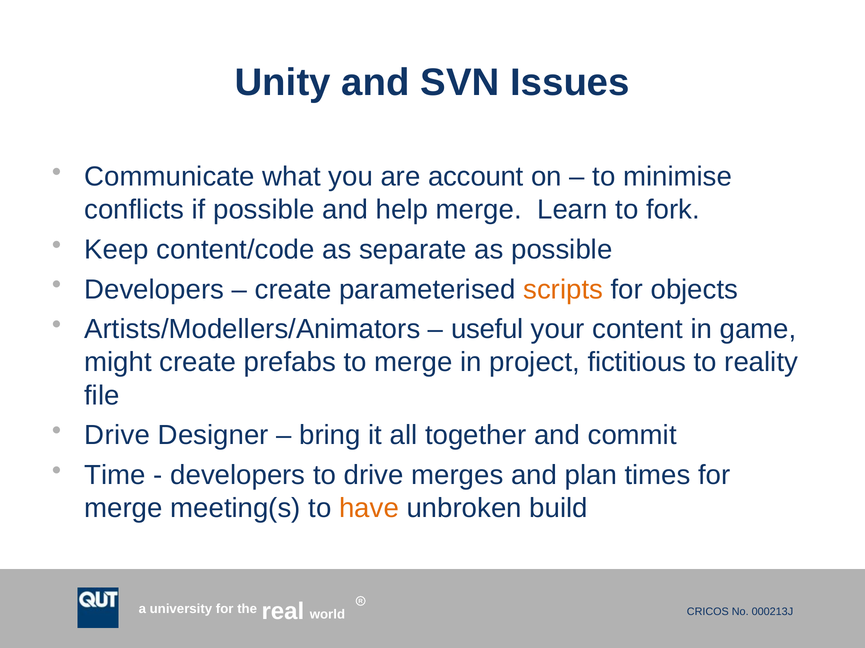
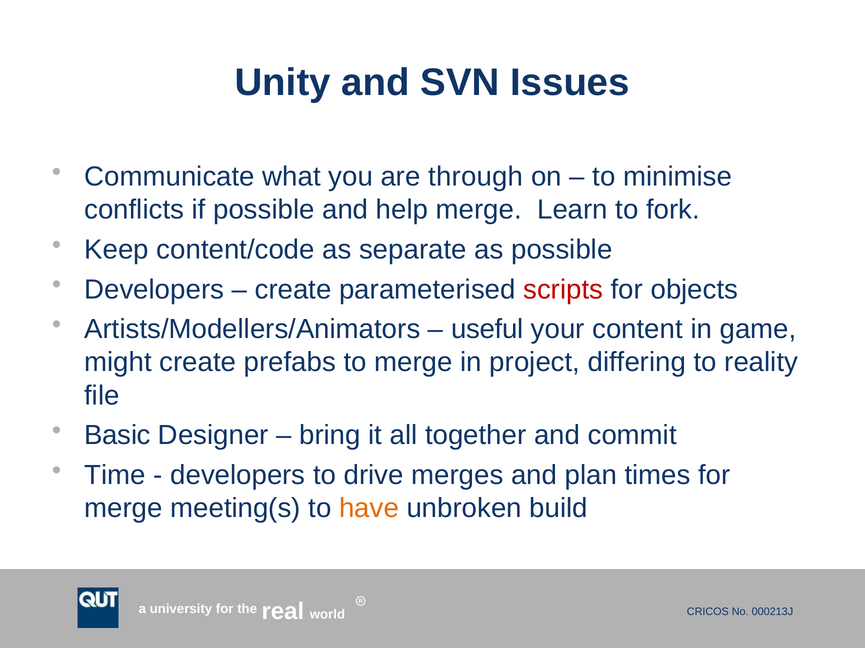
account: account -> through (476, 177)
scripts colour: orange -> red (563, 290)
fictitious: fictitious -> differing (637, 363)
Drive: Drive -> Basic (117, 436)
